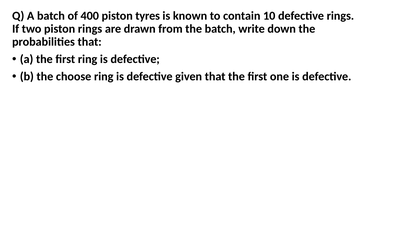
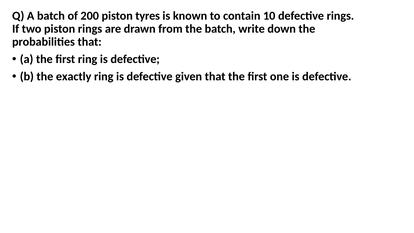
400: 400 -> 200 (90, 16)
choose: choose -> exactly (74, 77)
